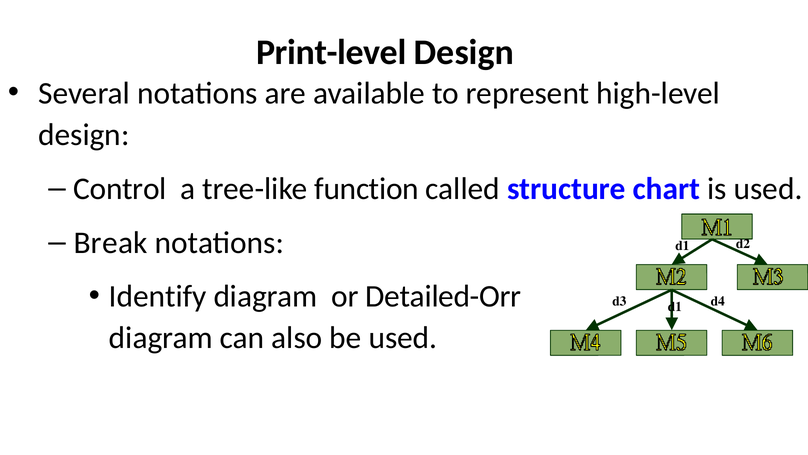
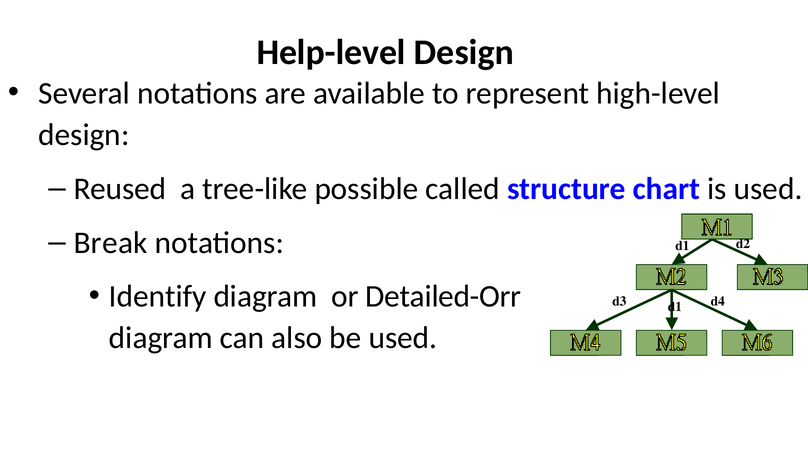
Print-level: Print-level -> Help-level (331, 52)
Control: Control -> Reused (120, 189)
function: function -> possible (366, 189)
